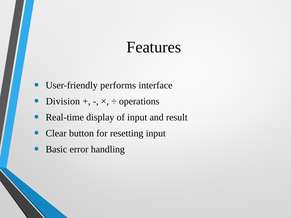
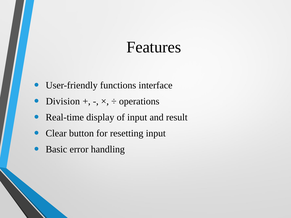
performs: performs -> functions (118, 85)
